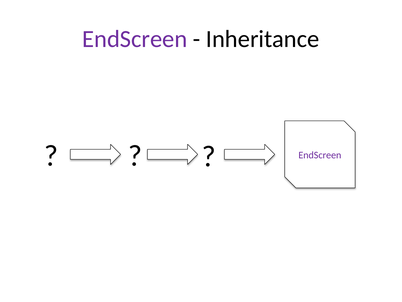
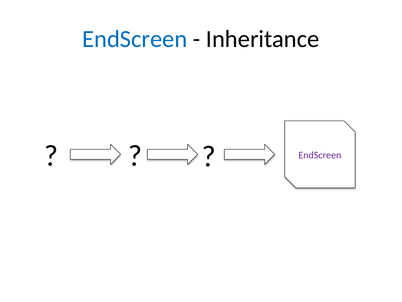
EndScreen colour: purple -> blue (135, 39)
